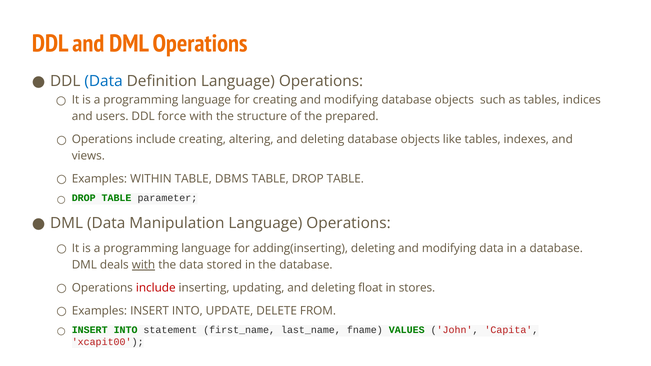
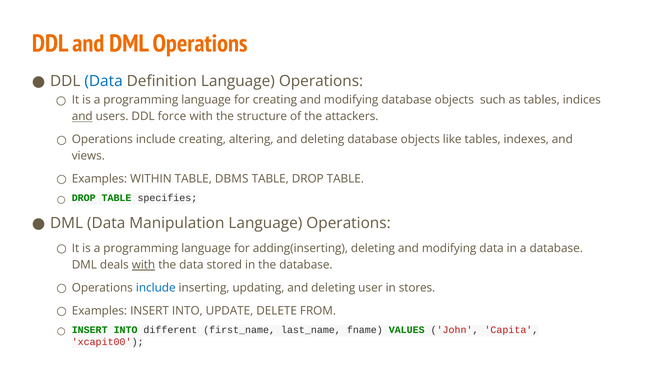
and underline: none -> present (82, 117)
prepared: prepared -> attackers (352, 117)
parameter: parameter -> specifies (167, 198)
include colour: red -> blue (156, 288)
float: float -> user (370, 288)
statement: statement -> different (170, 330)
